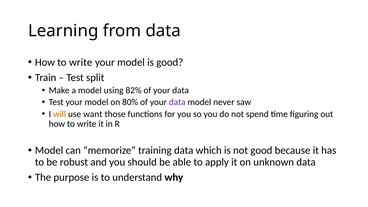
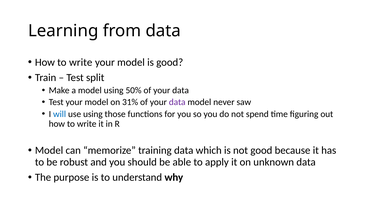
82%: 82% -> 50% (134, 90)
80%: 80% -> 31% (130, 102)
will colour: orange -> blue (60, 114)
use want: want -> using (93, 114)
